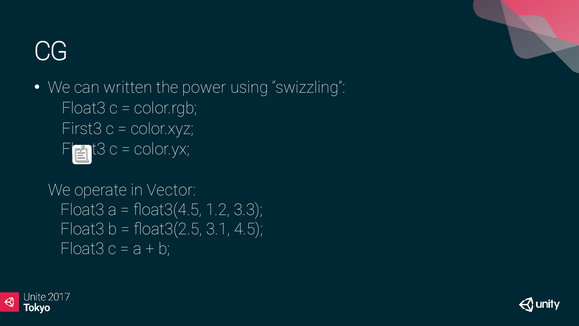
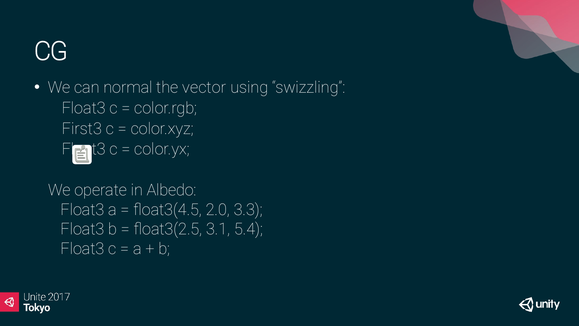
written: written -> normal (128, 88)
power: power -> vector (204, 88)
Vector: Vector -> Albedo (172, 190)
1.2: 1.2 -> 2.0 (218, 210)
4.5: 4.5 -> 5.4 (249, 229)
